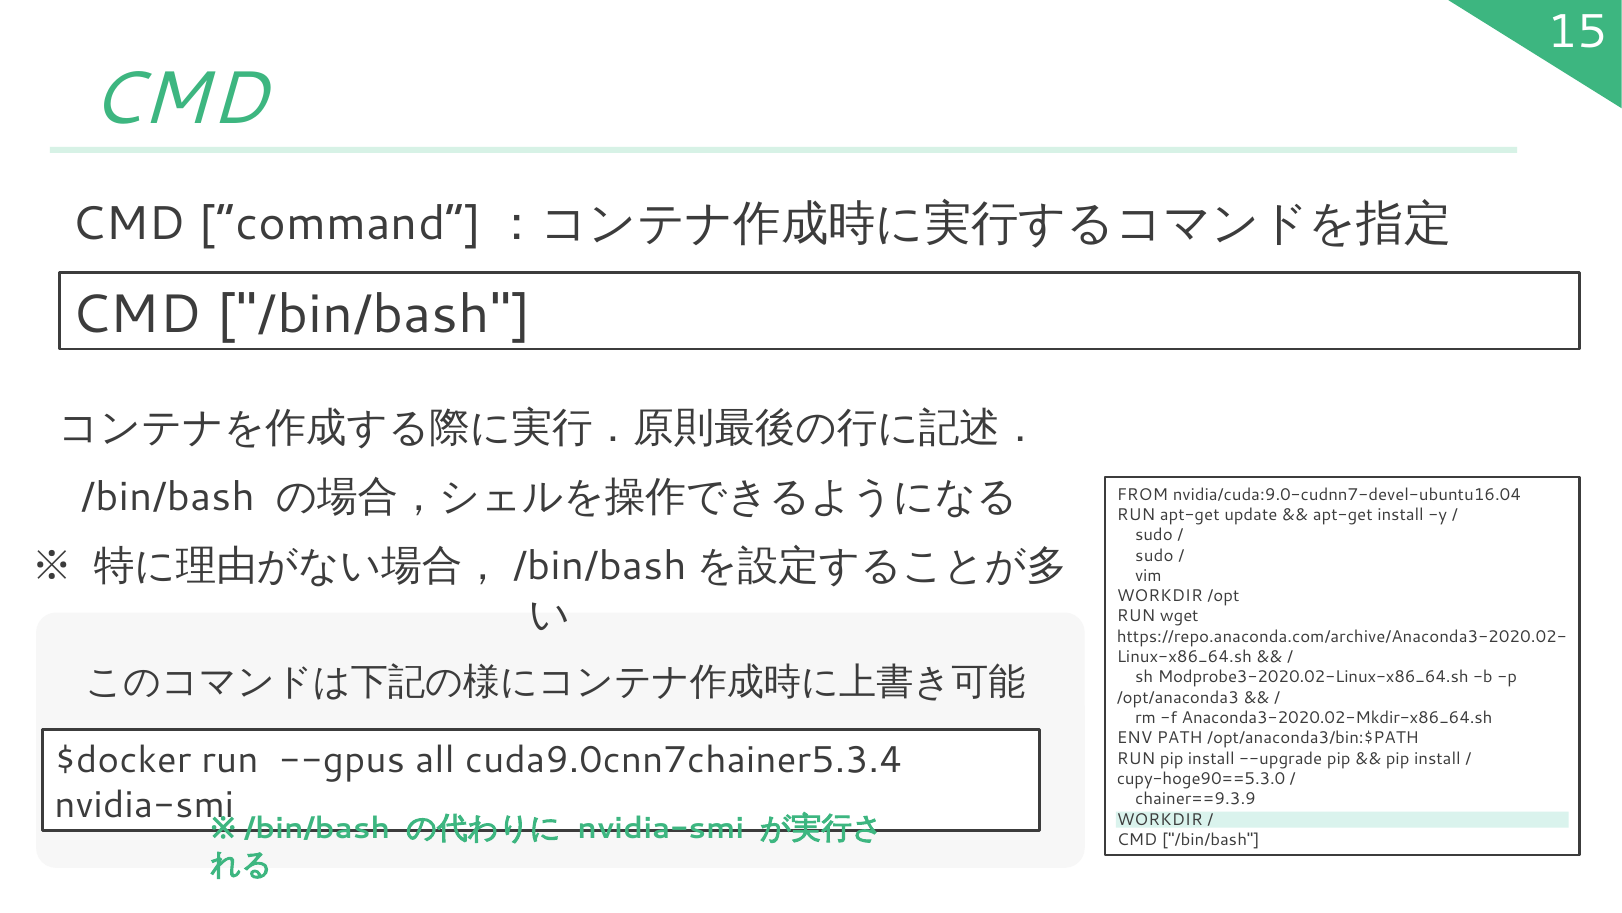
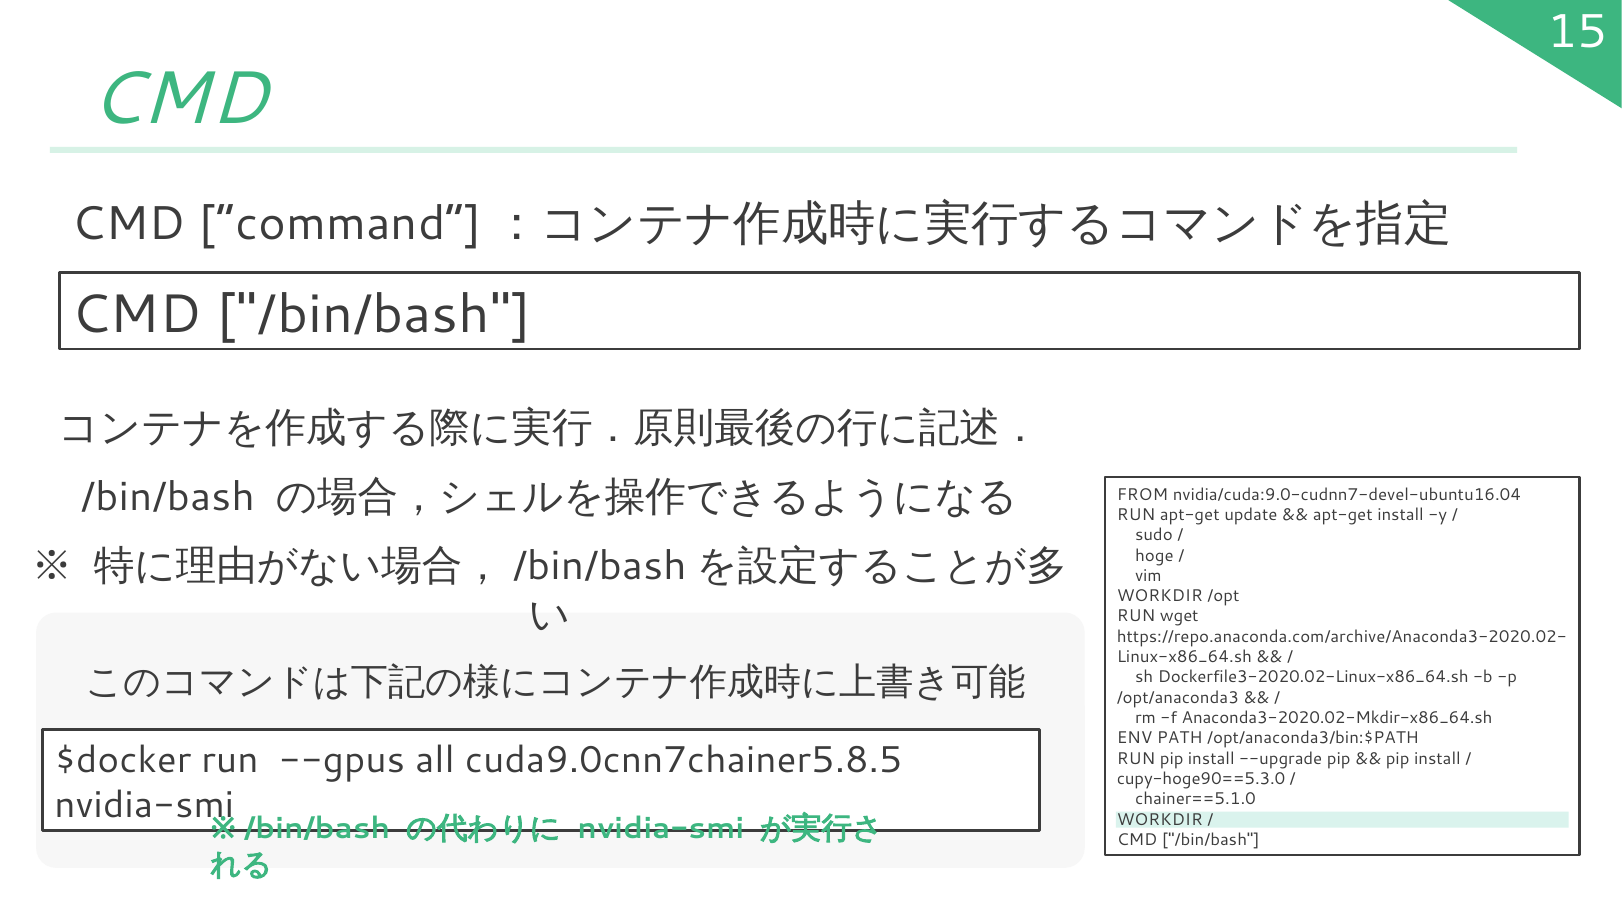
sudo: sudo -> hoge (1154, 555)
Modprobe3-2020.02-Linux-x86_64.sh: Modprobe3-2020.02-Linux-x86_64.sh -> Dockerfile3-2020.02-Linux-x86_64.sh (1313, 677)
cuda9.0cnn7chainer5.3.4: cuda9.0cnn7chainer5.3.4 -> cuda9.0cnn7chainer5.8.5 (684, 760)
chainer==9.3.9: chainer==9.3.9 -> chainer==5.1.0 (1195, 799)
